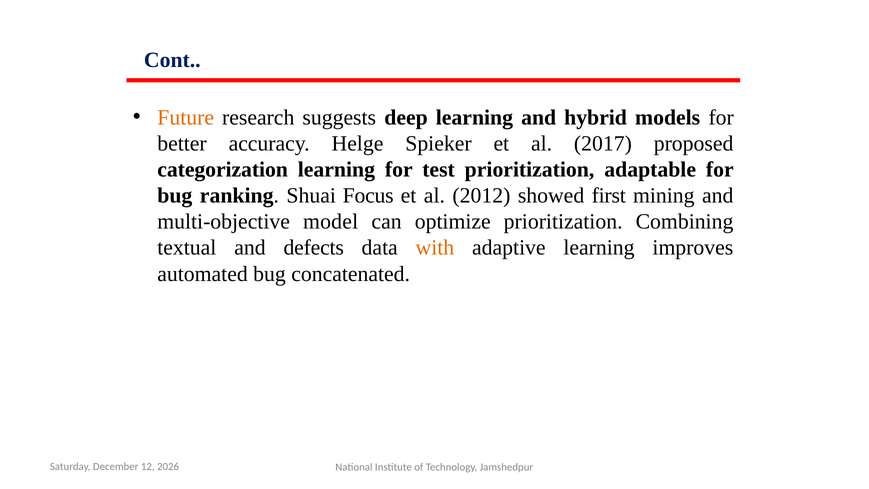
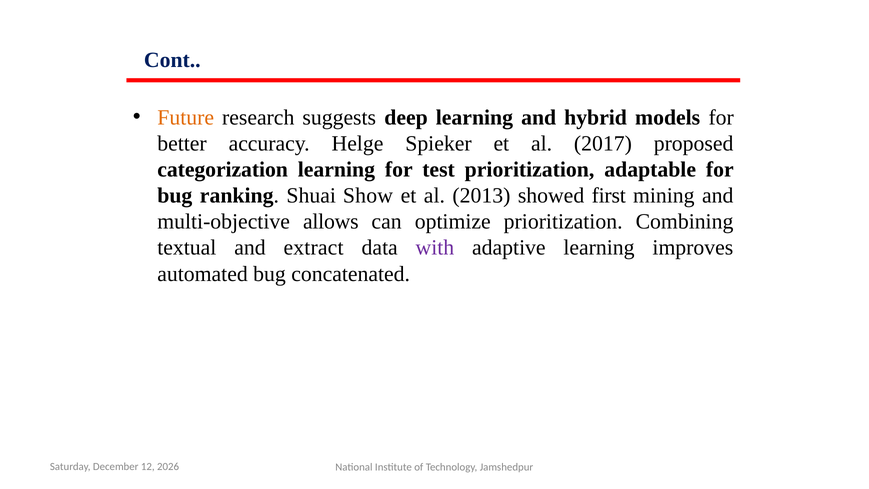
Focus: Focus -> Show (368, 196)
2012: 2012 -> 2013 (481, 196)
model: model -> allows (331, 222)
defects: defects -> extract (314, 248)
with colour: orange -> purple (435, 248)
